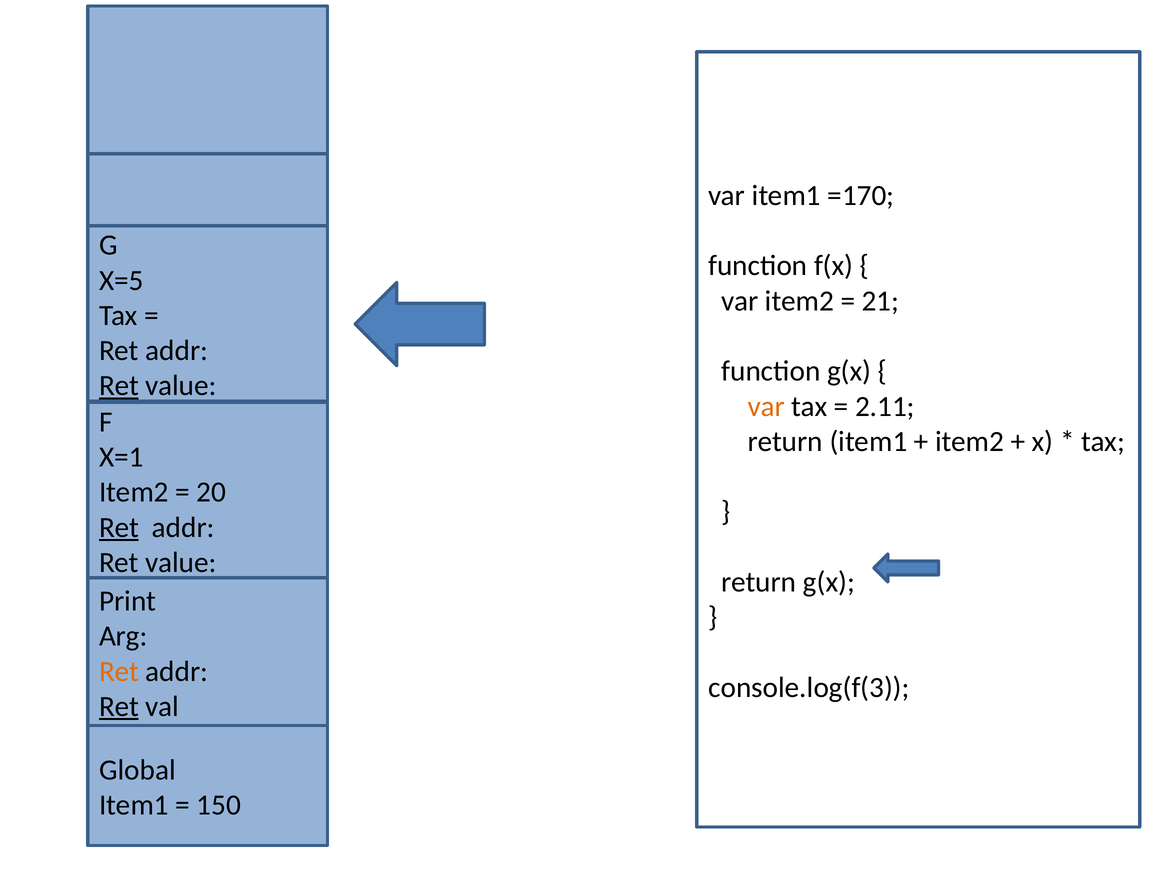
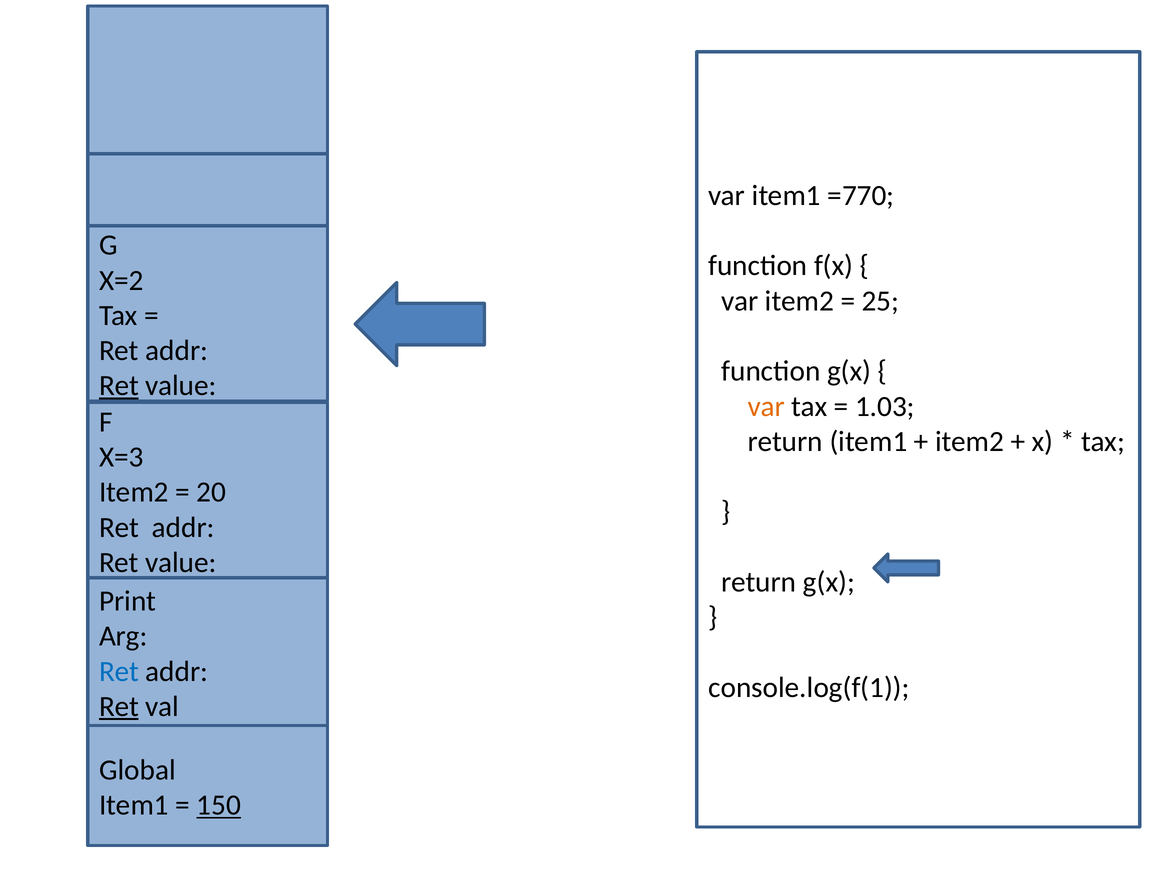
=170: =170 -> =770 (861, 195)
X=5: X=5 -> X=2 (121, 280)
21: 21 -> 25 (880, 301)
2.11: 2.11 -> 1.03 (885, 406)
X=1: X=1 -> X=3 (121, 457)
Ret underline: present -> none (119, 527)
Ret colour: orange -> blue (119, 671)
console.log(f(3: console.log(f(3 -> console.log(f(1 (809, 688)
150 underline: none -> present (219, 805)
